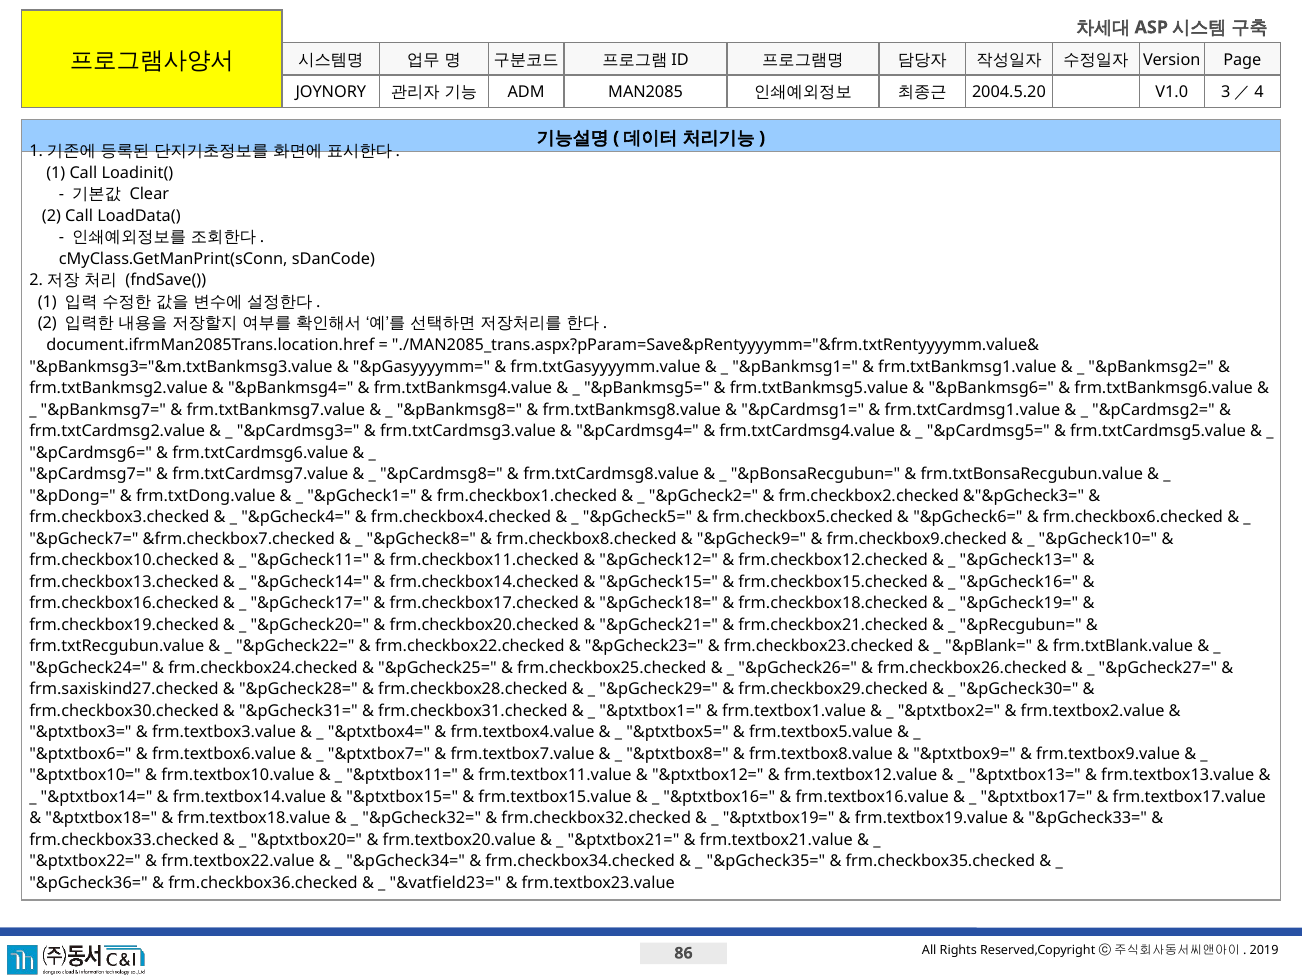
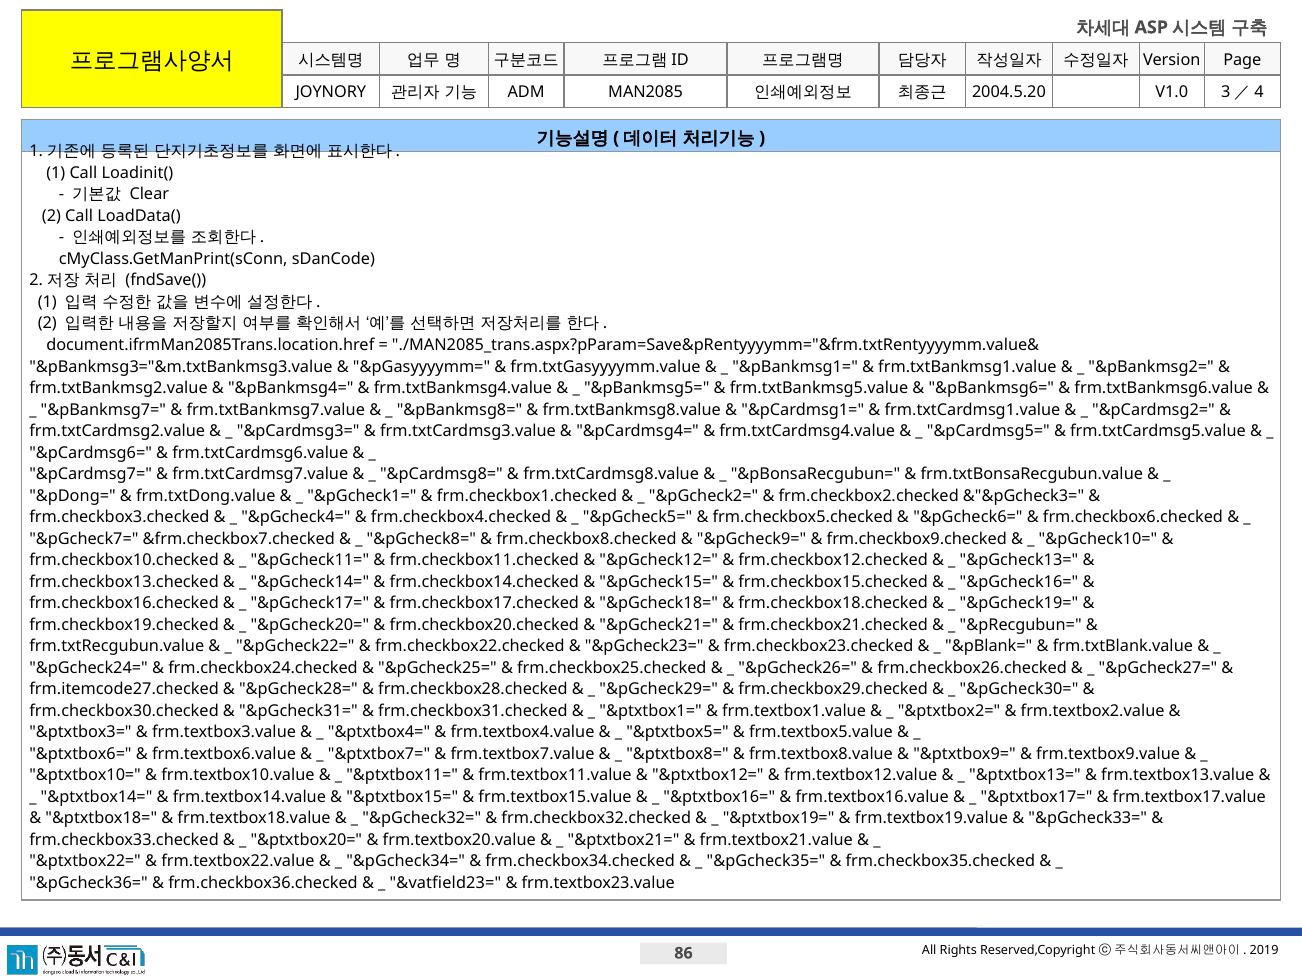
frm.saxiskind27.checked: frm.saxiskind27.checked -> frm.itemcode27.checked (124, 690)
